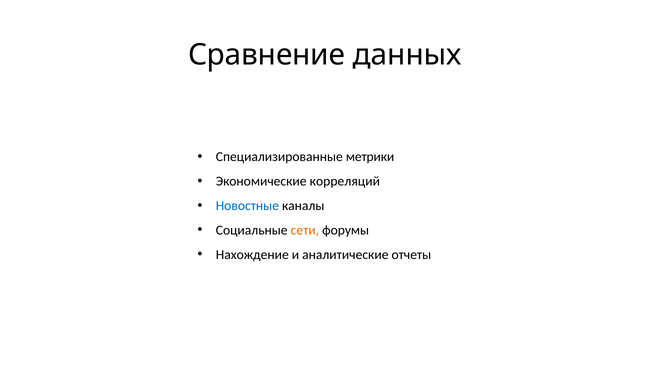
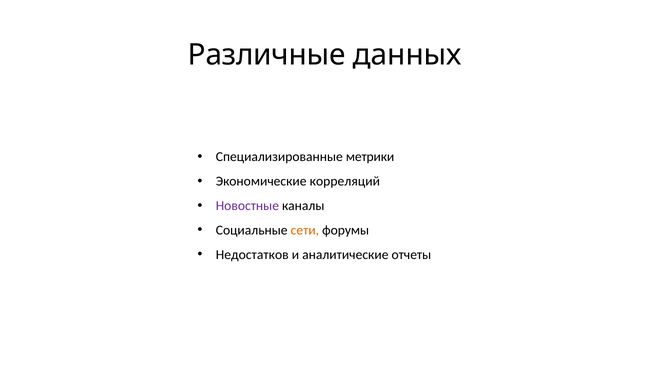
Сравнение: Сравнение -> Различные (267, 55)
Новостные colour: blue -> purple (247, 206)
Нахождение: Нахождение -> Недостатков (252, 254)
